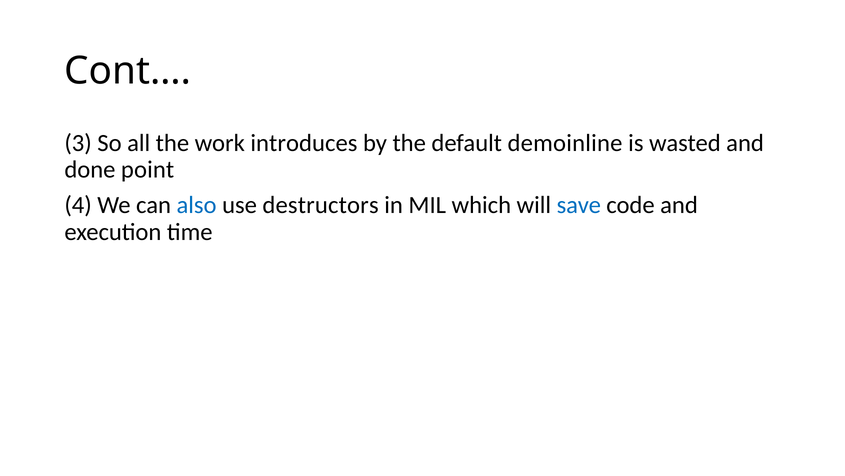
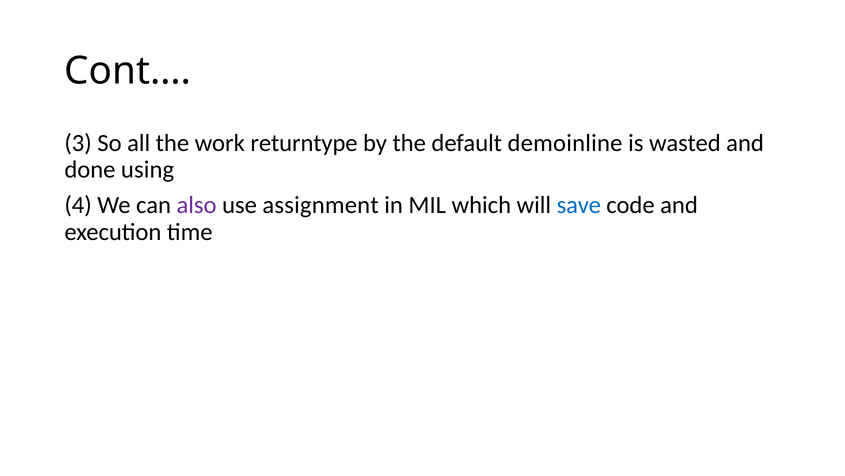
introduces: introduces -> returntype (304, 143)
point: point -> using (148, 169)
also colour: blue -> purple (197, 205)
destructors: destructors -> assignment (321, 205)
